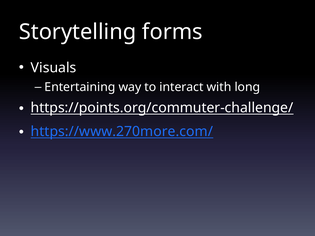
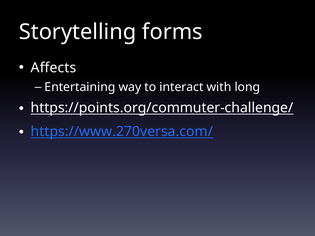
Visuals: Visuals -> Affects (54, 68)
https://www.270more.com/: https://www.270more.com/ -> https://www.270versa.com/ (122, 132)
